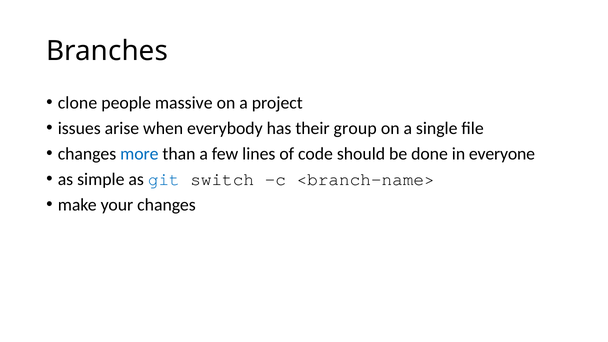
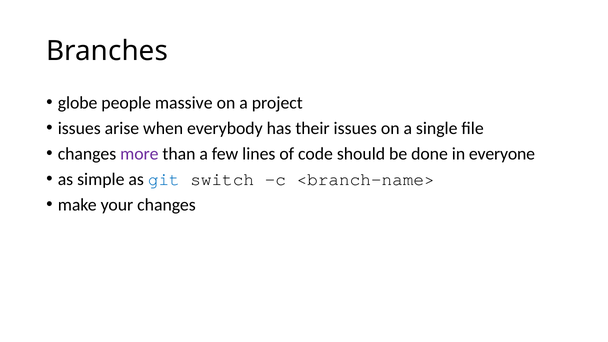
clone: clone -> globe (78, 103)
their group: group -> issues (355, 128)
more colour: blue -> purple (139, 154)
